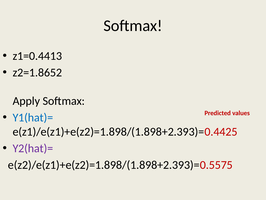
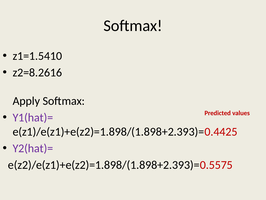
z1=0.4413: z1=0.4413 -> z1=1.5410 (37, 56)
z2=1.8652: z2=1.8652 -> z2=8.2616 (37, 72)
Y1(hat)= colour: blue -> purple (33, 117)
